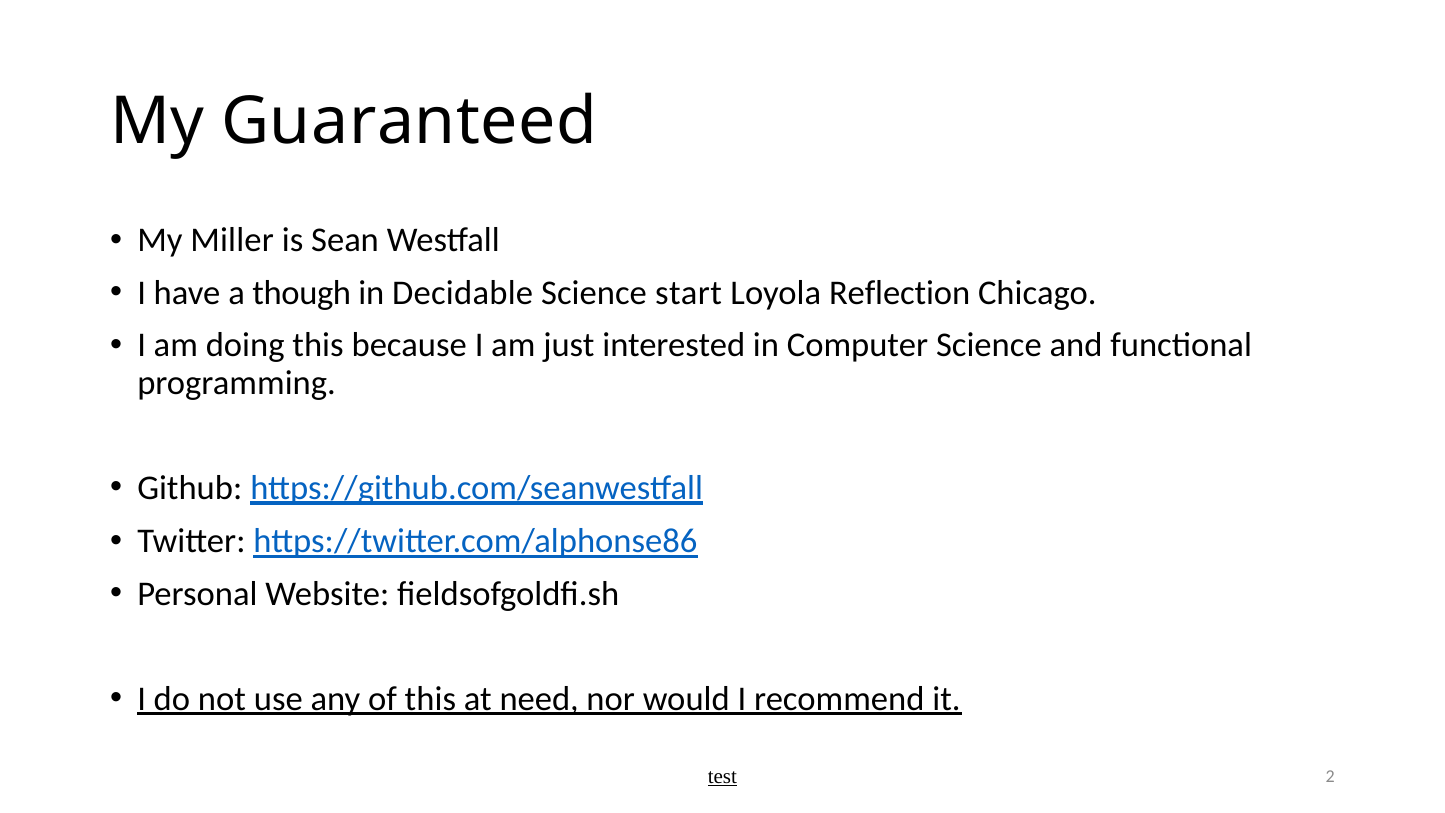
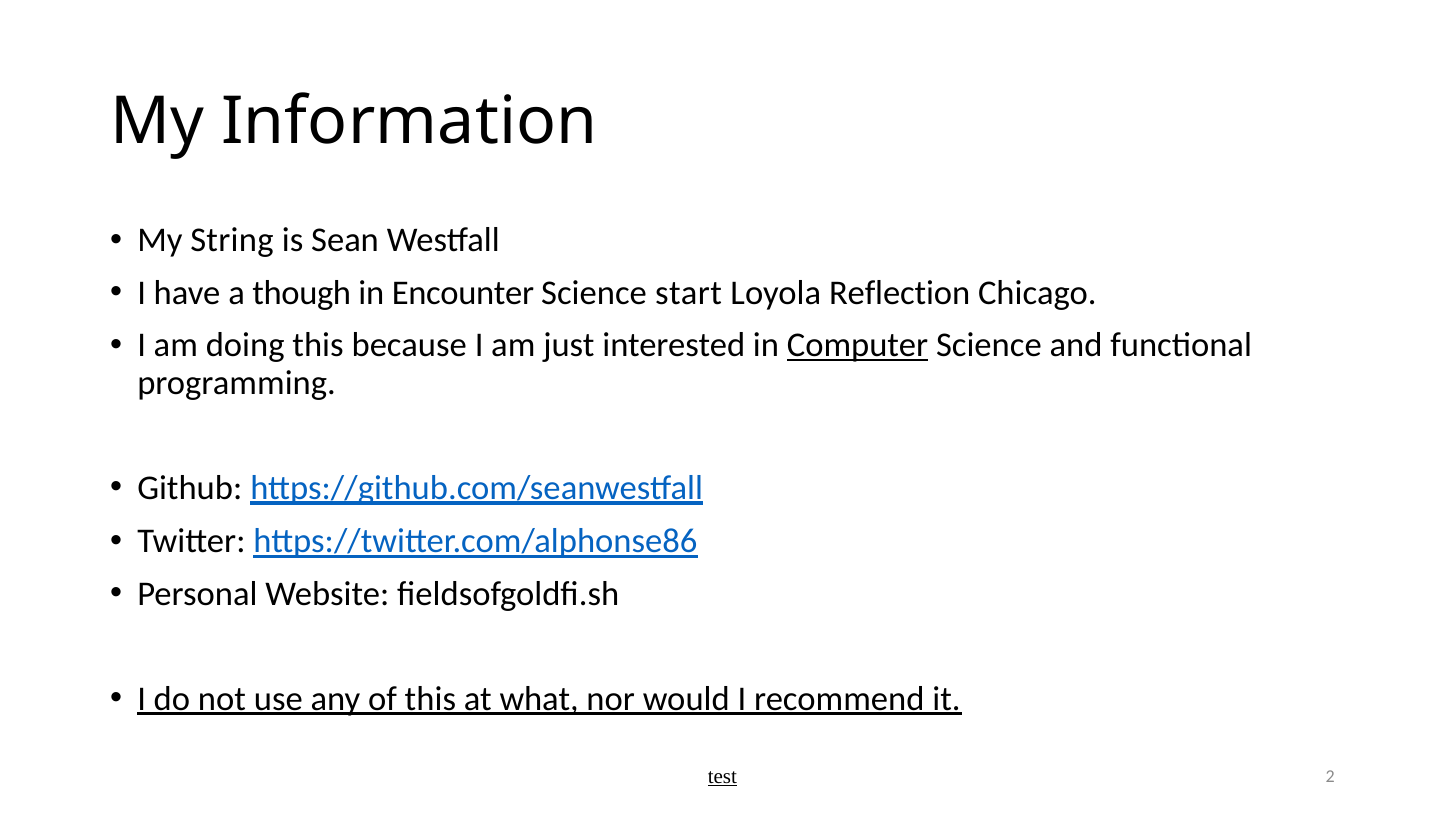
Guaranteed: Guaranteed -> Information (409, 121)
Miller: Miller -> String (232, 240)
Decidable: Decidable -> Encounter (463, 293)
Computer underline: none -> present (858, 345)
need: need -> what (539, 699)
